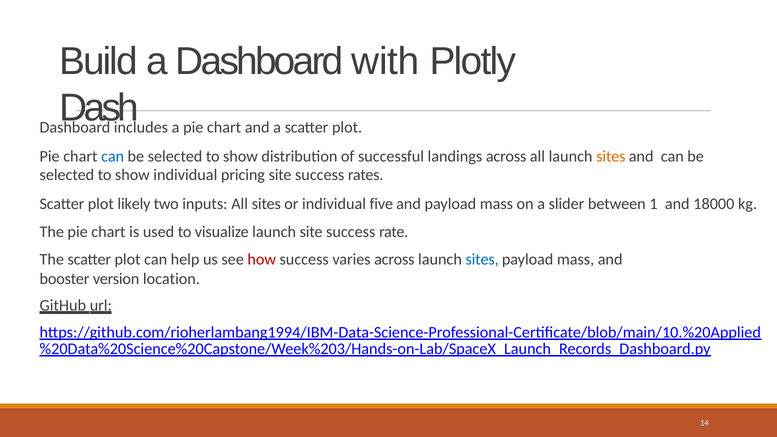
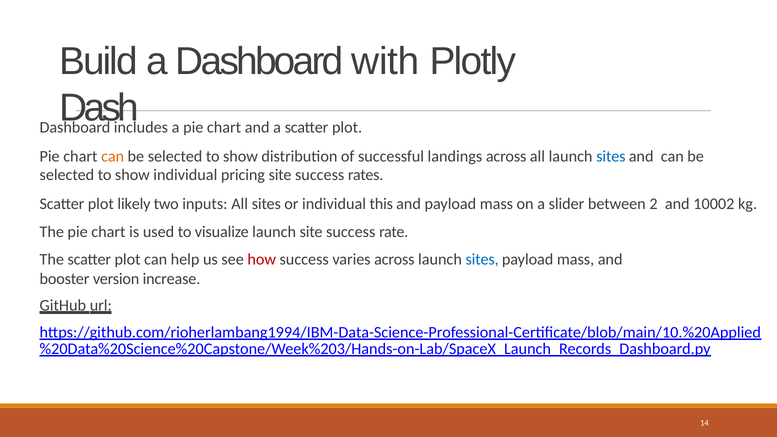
can colour: blue -> orange (113, 156)
sites colour: orange -> blue (611, 156)
five: five -> this (381, 204)
1: 1 -> 2 (653, 204)
18000: 18000 -> 10002 (714, 204)
location: location -> increase (172, 279)
